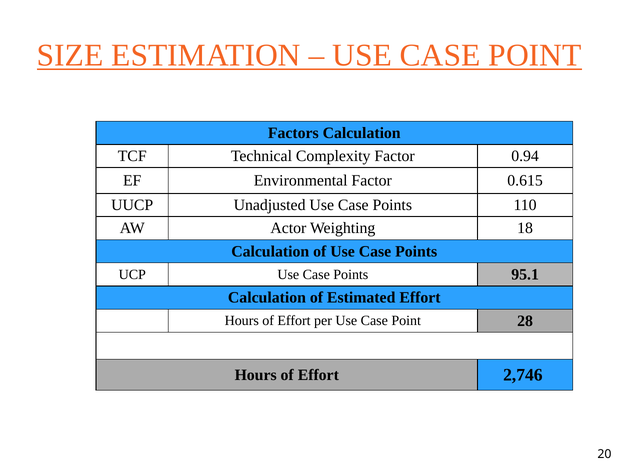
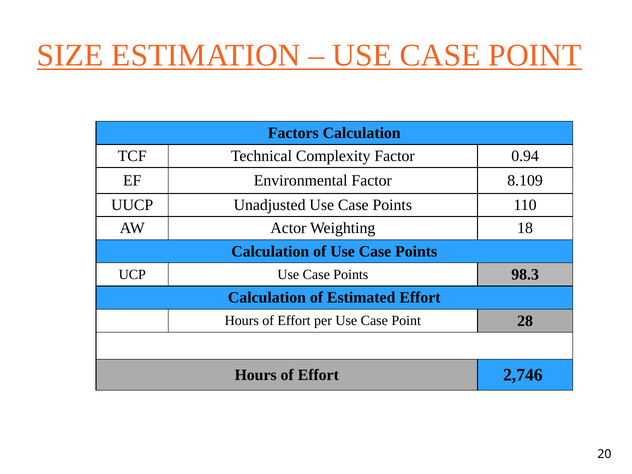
0.615: 0.615 -> 8.109 (525, 181)
95.1: 95.1 -> 98.3 (525, 275)
